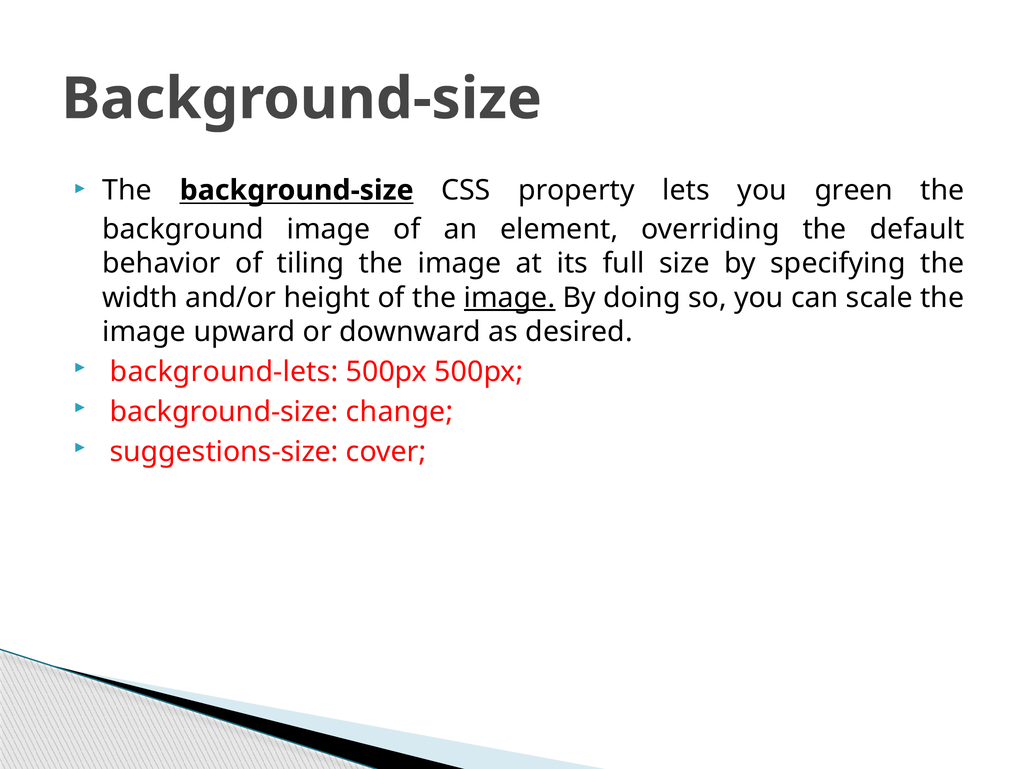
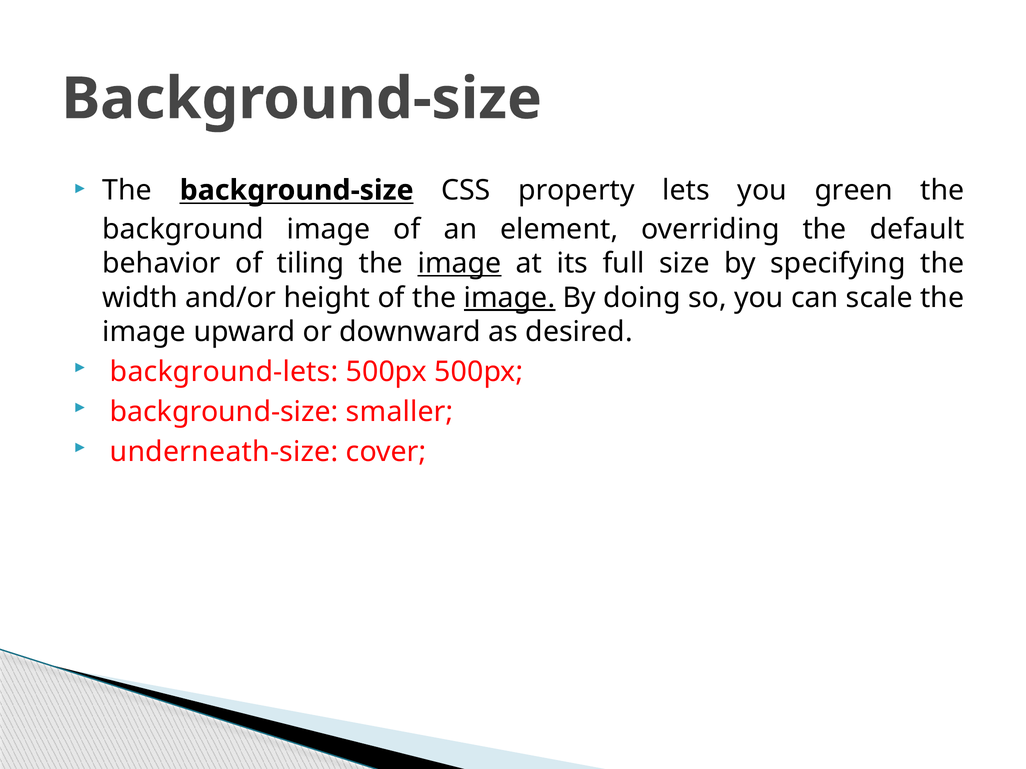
image underline: none -> present (459, 264)
change: change -> smaller (400, 412)
suggestions-size: suggestions-size -> underneath-size (224, 452)
